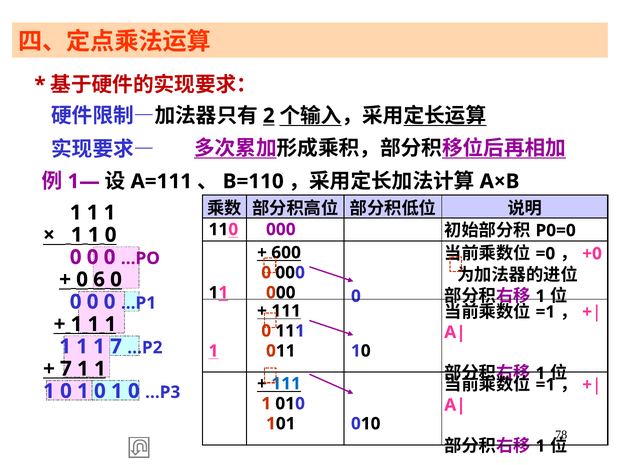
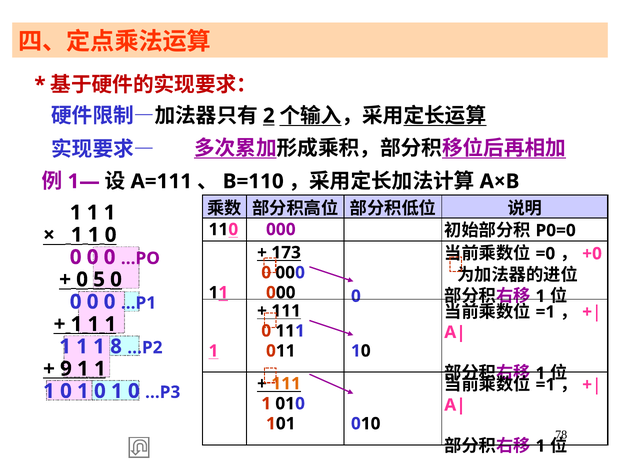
600: 600 -> 173 (286, 253)
6: 6 -> 5 (99, 280)
1 7: 7 -> 8 (116, 346)
7: 7 -> 9 (66, 369)
111 colour: blue -> orange (286, 384)
